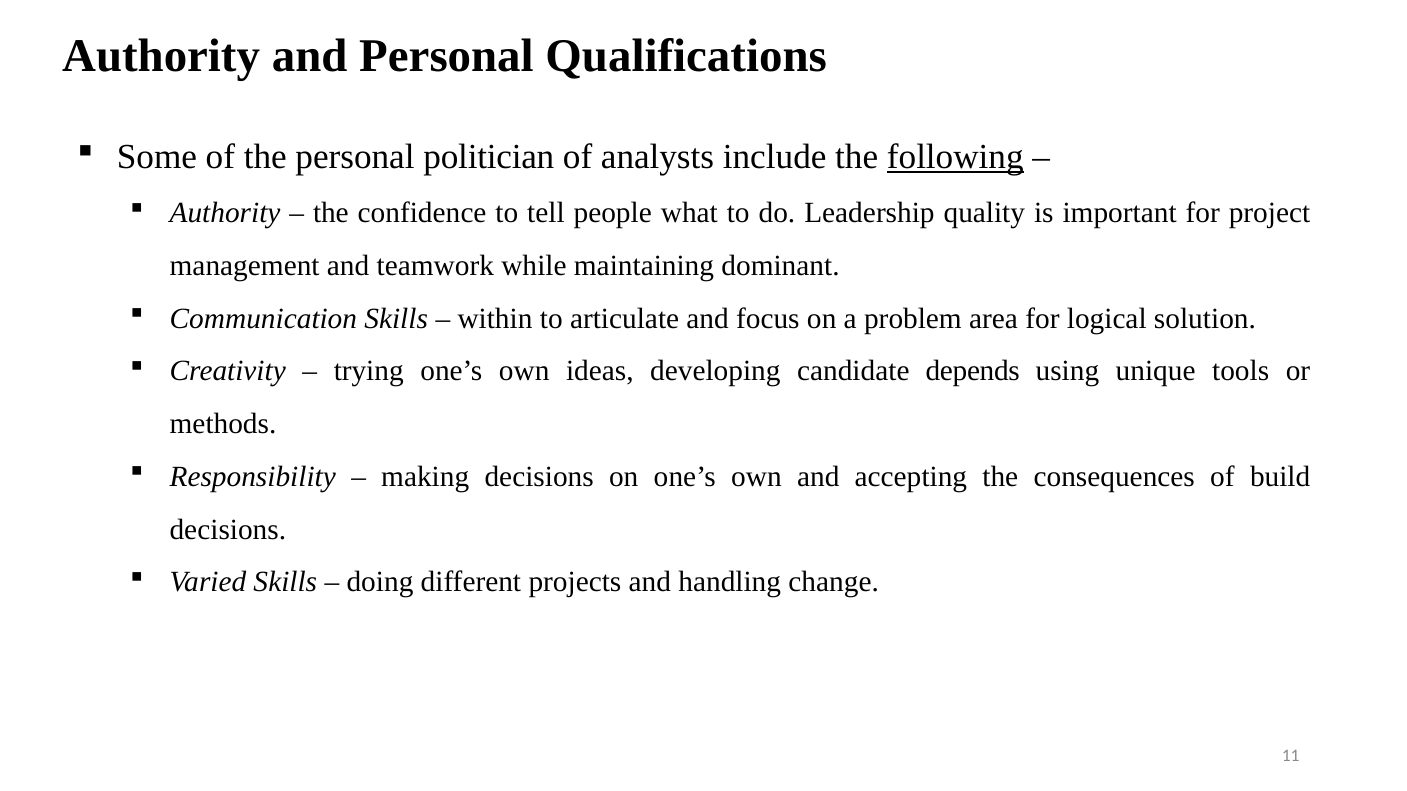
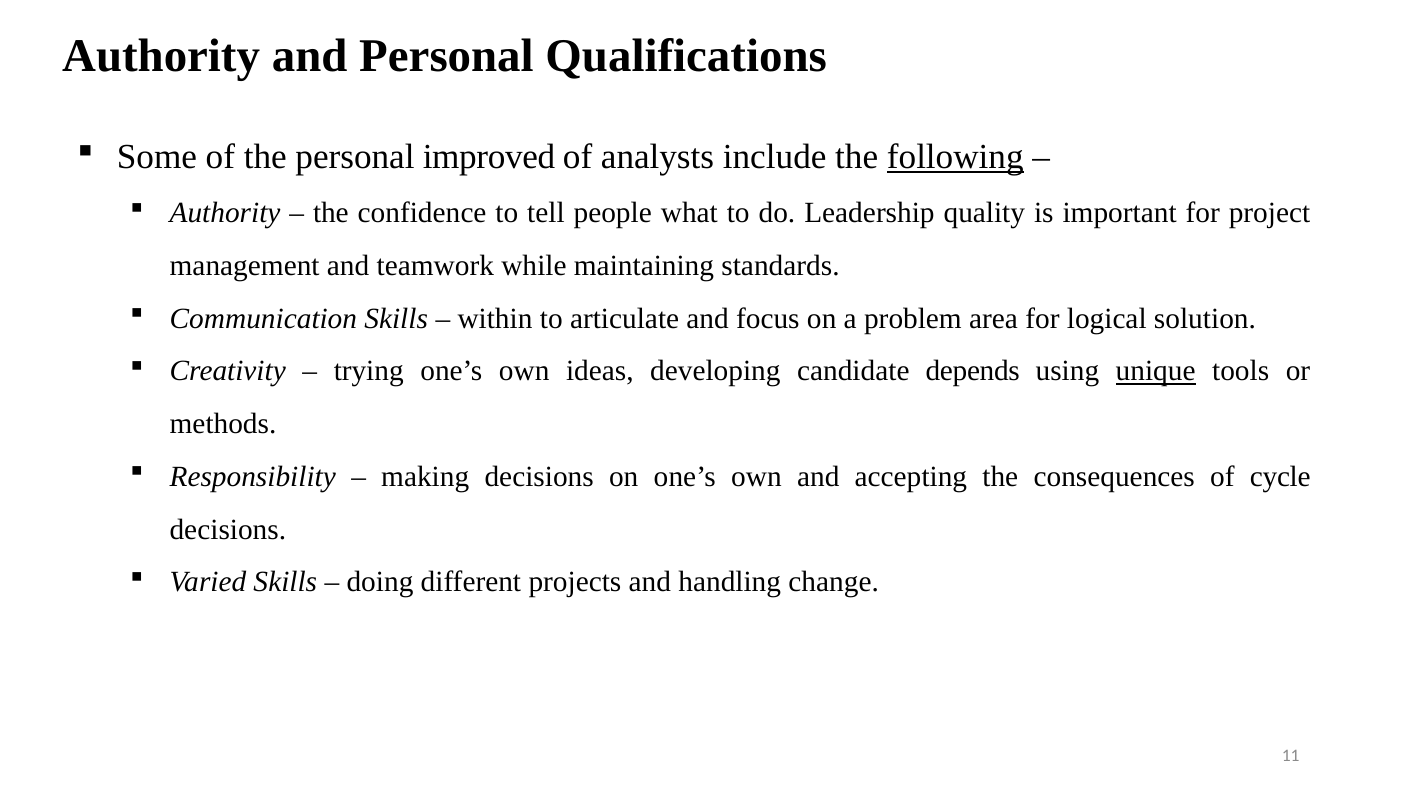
politician: politician -> improved (489, 157)
dominant: dominant -> standards (781, 266)
unique underline: none -> present (1156, 371)
build: build -> cycle (1280, 477)
